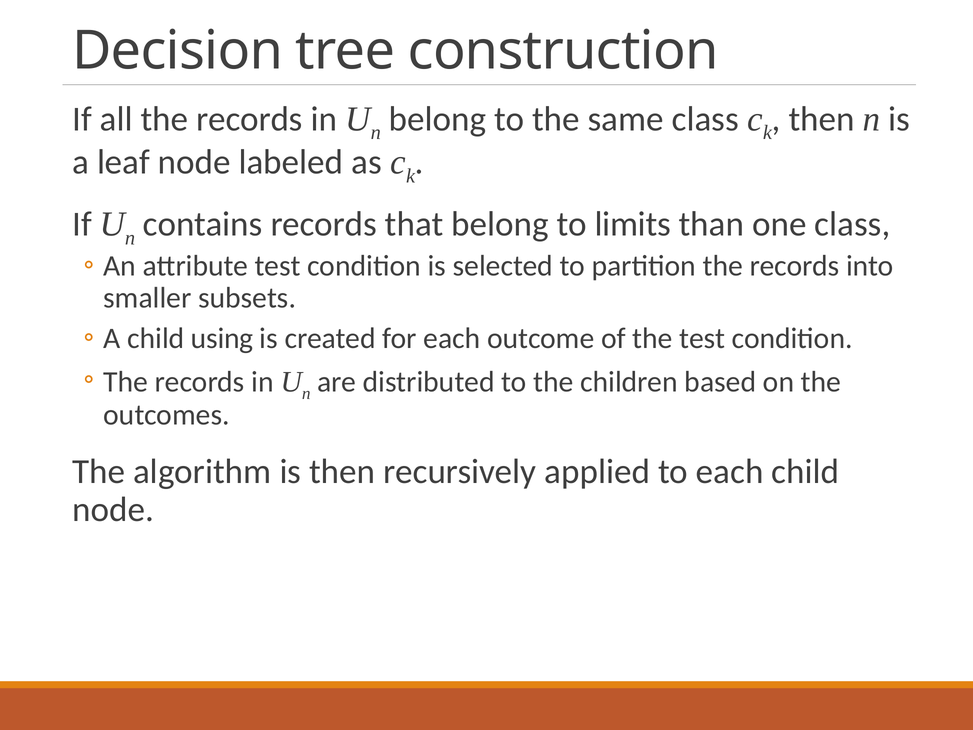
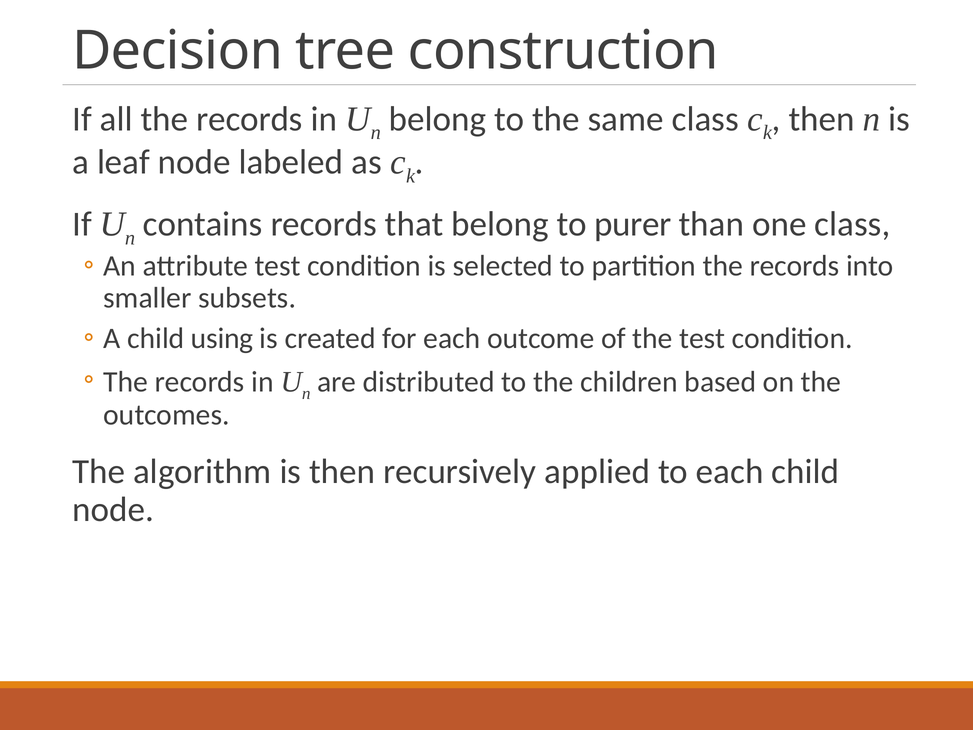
limits: limits -> purer (633, 224)
